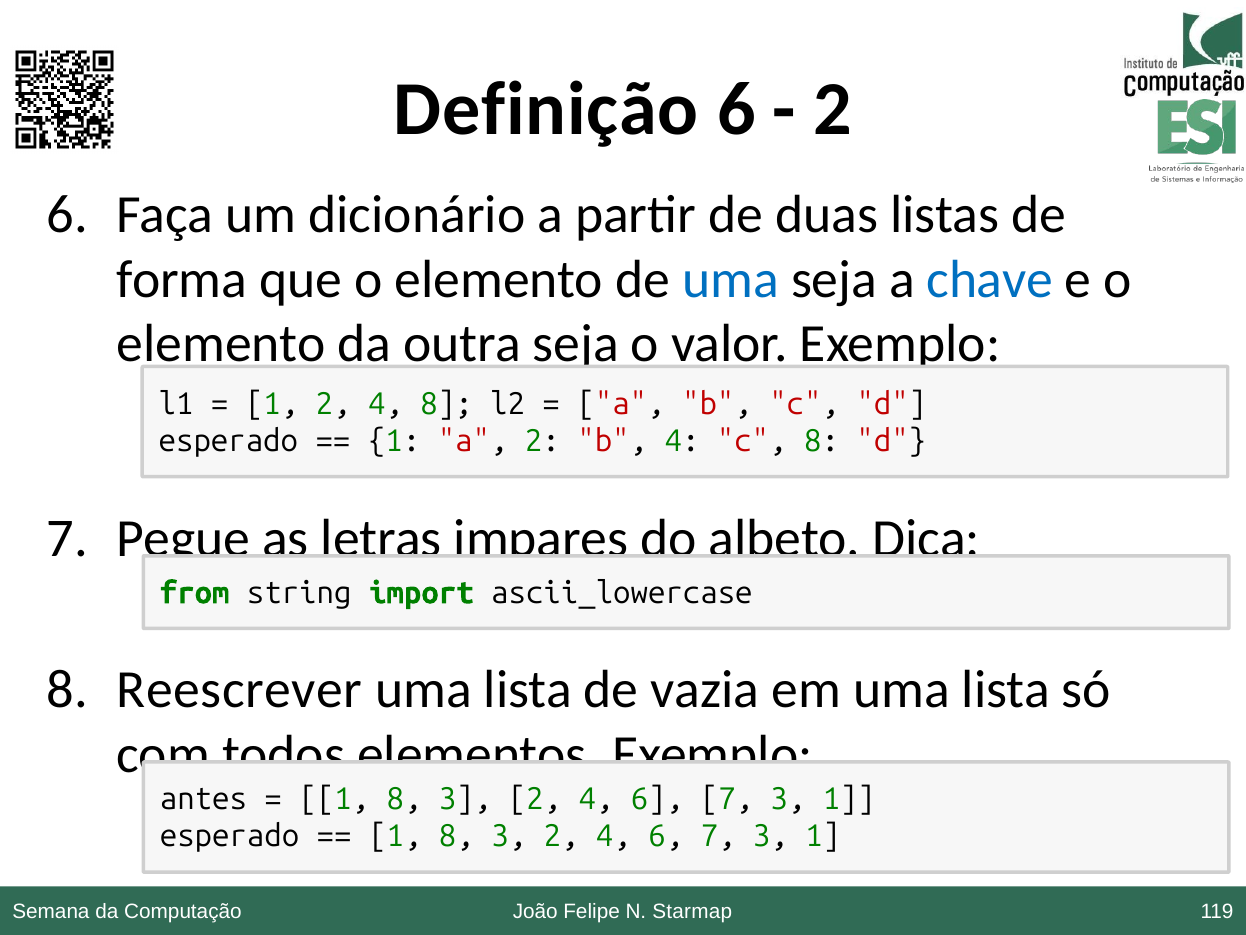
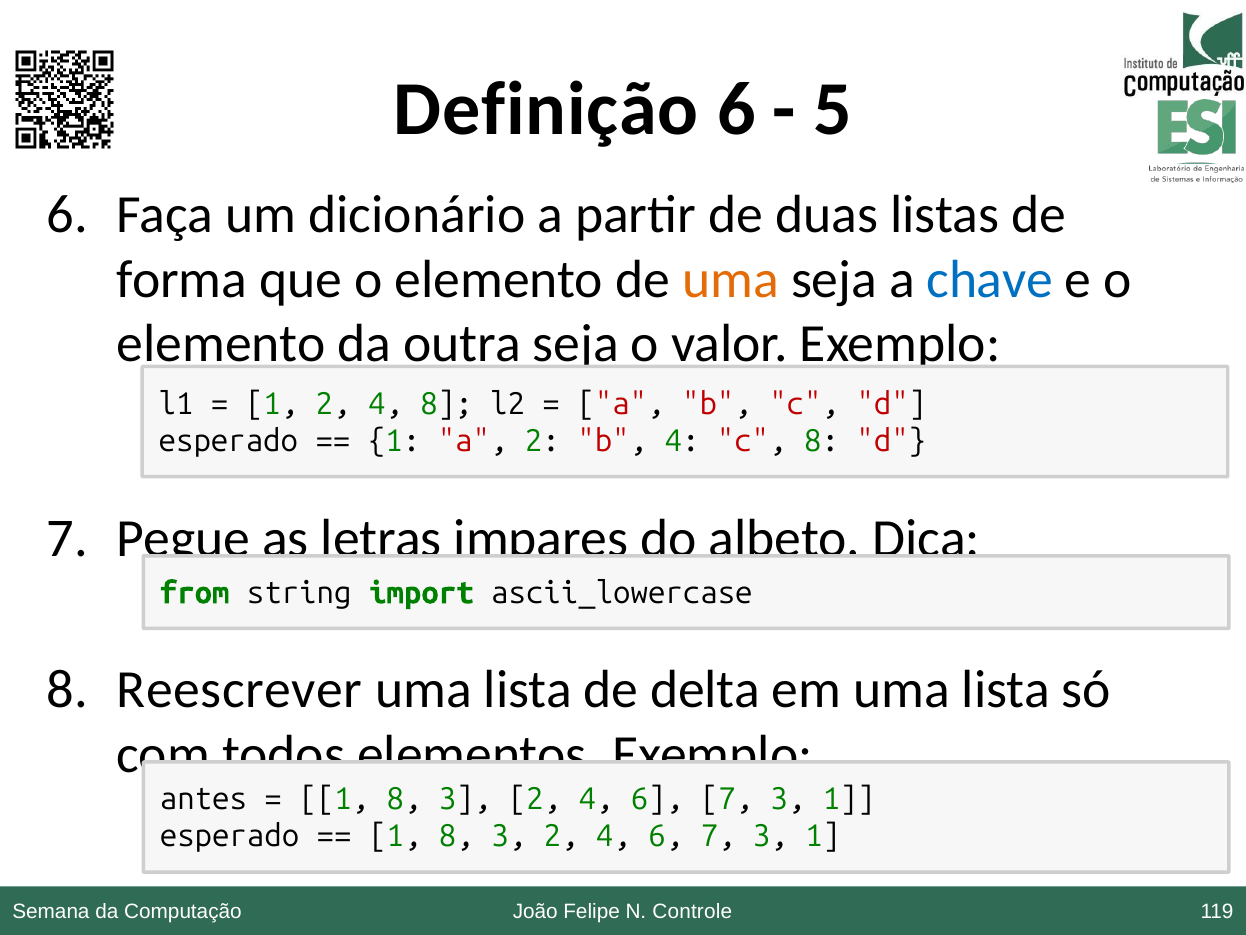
2: 2 -> 5 (833, 109)
uma colour: blue -> orange (731, 279)
vazia: vazia -> delta (705, 689)
Starmap: Starmap -> Controle (692, 911)
